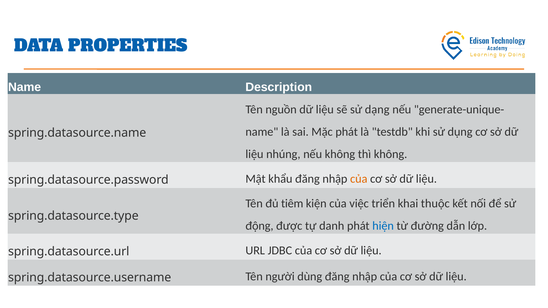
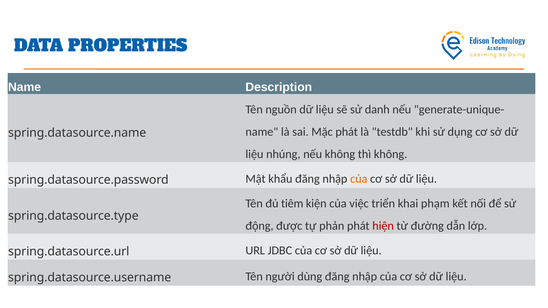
dạng: dạng -> danh (377, 110)
thuộc: thuộc -> phạm (435, 204)
danh: danh -> phản (332, 226)
hiện colour: blue -> red (383, 226)
